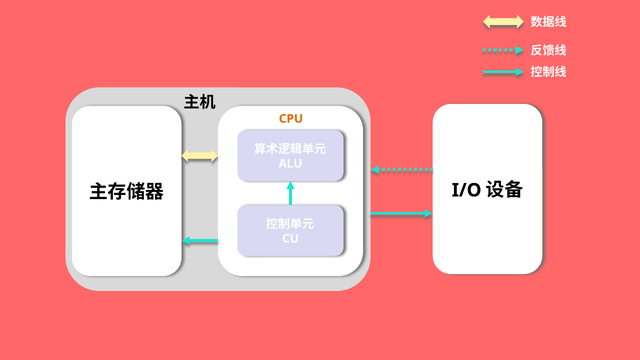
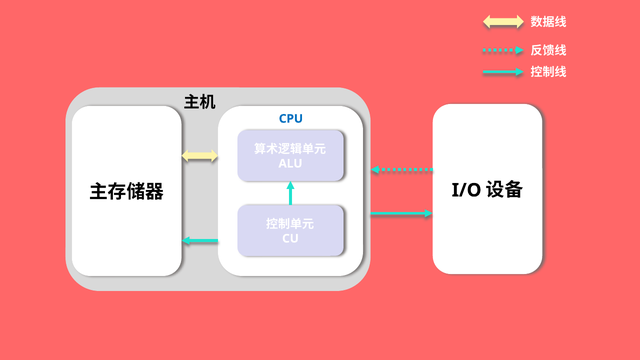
CPU colour: orange -> blue (291, 119)
